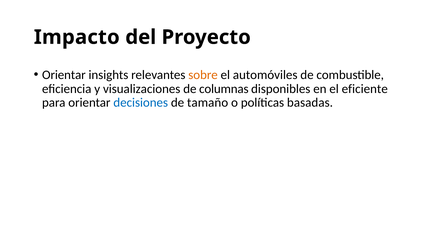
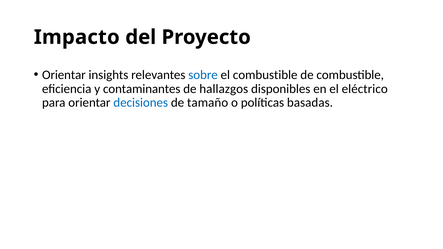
sobre colour: orange -> blue (203, 75)
el automóviles: automóviles -> combustible (265, 75)
visualizaciones: visualizaciones -> contaminantes (142, 89)
columnas: columnas -> hallazgos (224, 89)
eficiente: eficiente -> eléctrico (365, 89)
